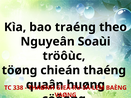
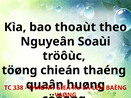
traéng: traéng -> thoaùt (75, 27)
